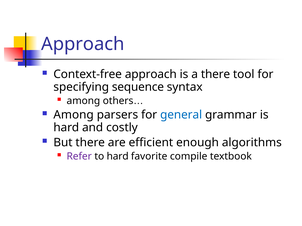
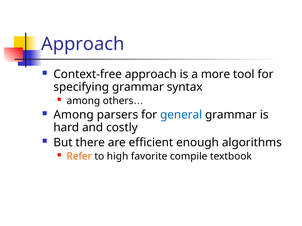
a there: there -> more (216, 74)
specifying sequence: sequence -> grammar (138, 87)
Refer colour: purple -> orange (79, 157)
to hard: hard -> high (118, 157)
